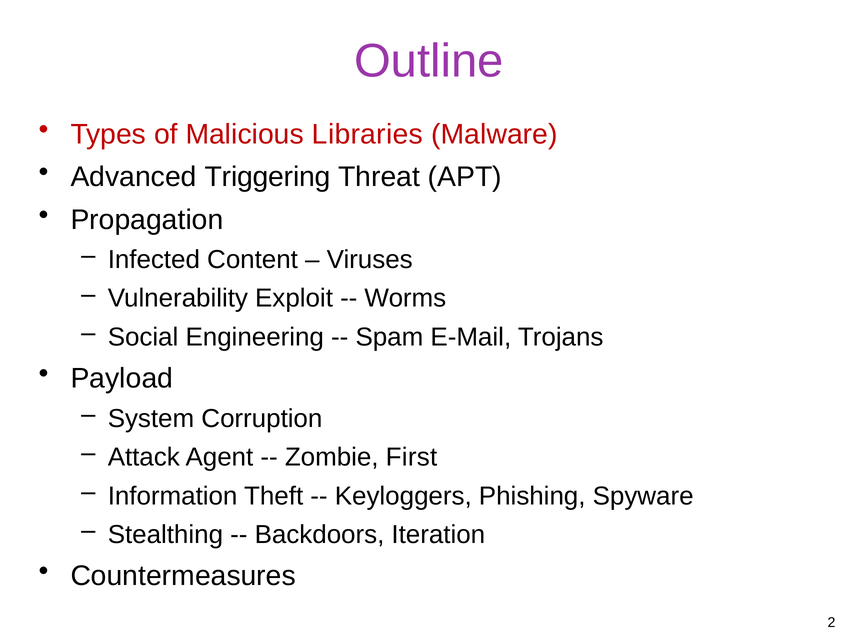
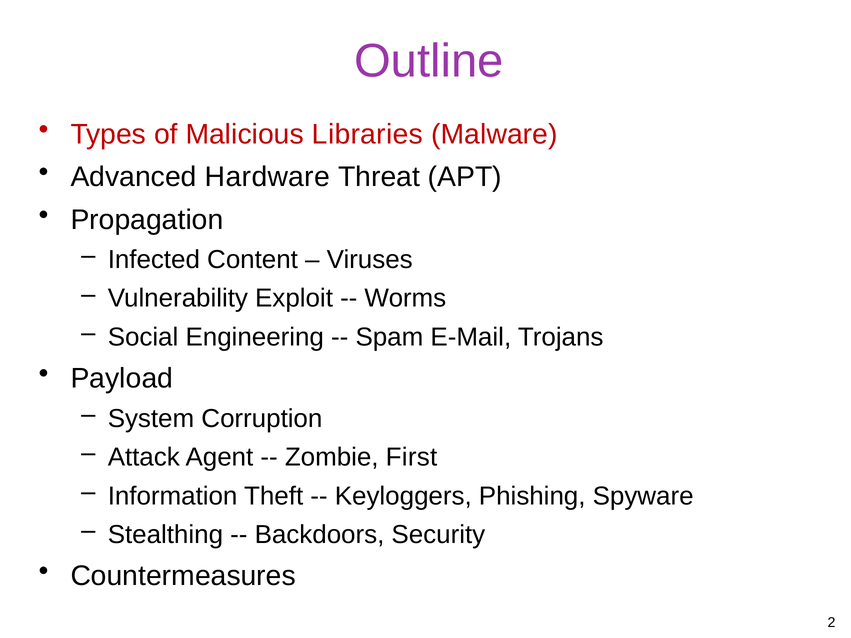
Triggering: Triggering -> Hardware (267, 177)
Iteration: Iteration -> Security (438, 535)
